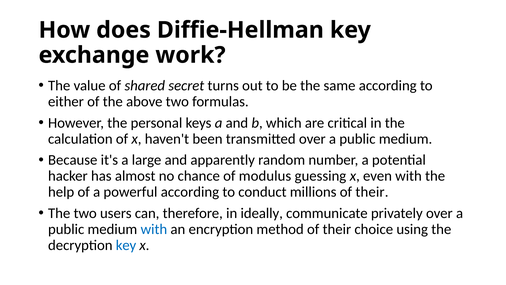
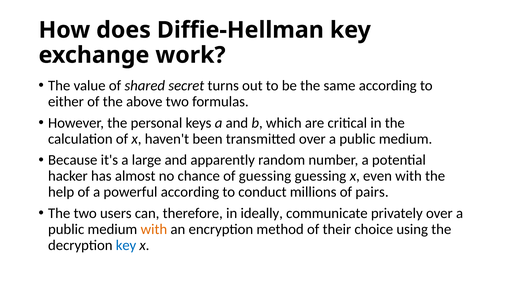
of modulus: modulus -> guessing (265, 176)
millions of their: their -> pairs (372, 192)
with colour: blue -> orange (154, 229)
